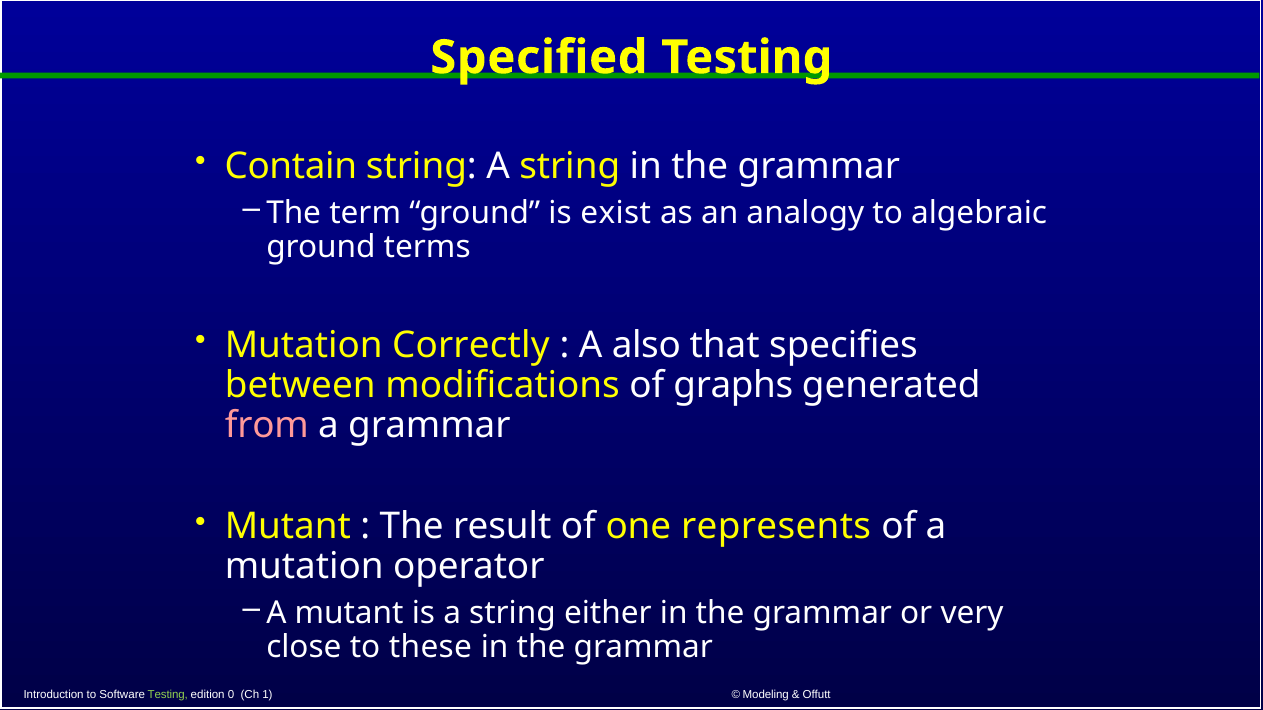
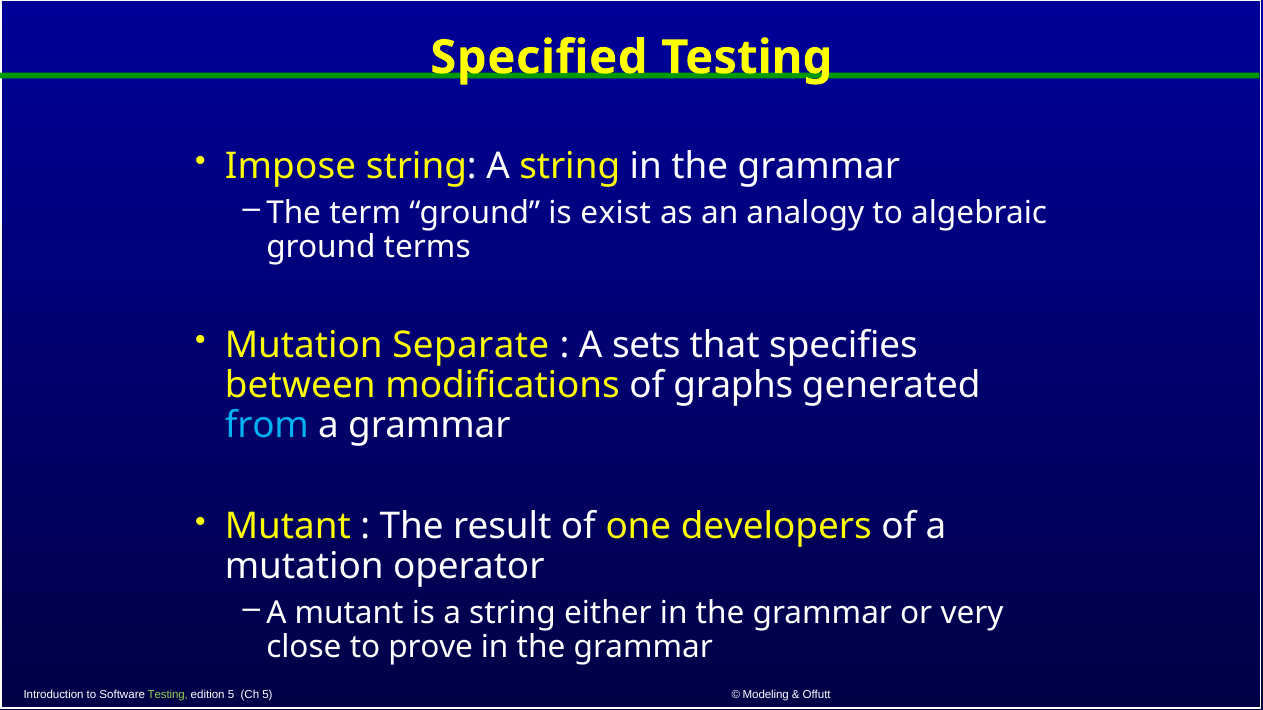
Contain: Contain -> Impose (291, 166)
Correctly: Correctly -> Separate (471, 346)
also: also -> sets (646, 346)
from colour: pink -> light blue (267, 425)
represents: represents -> developers (776, 527)
these: these -> prove (431, 647)
edition 0: 0 -> 5 (231, 695)
Ch 1: 1 -> 5 (267, 695)
